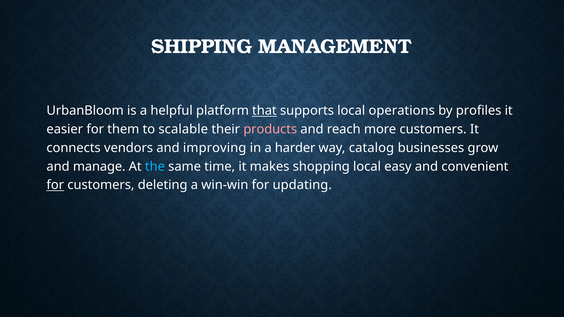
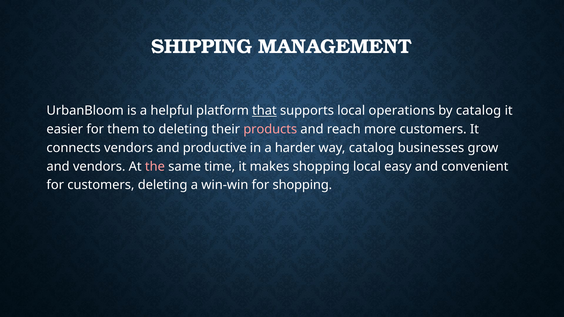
by profiles: profiles -> catalog (479, 111)
to scalable: scalable -> deleting (183, 129)
improving: improving -> productive (215, 148)
and manage: manage -> vendors (99, 167)
the colour: light blue -> pink (155, 167)
for underline: present -> none (55, 185)
for updating: updating -> shopping (302, 185)
